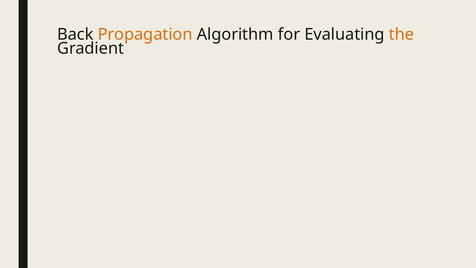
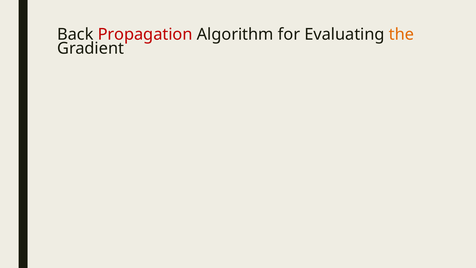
Propagation colour: orange -> red (145, 34)
